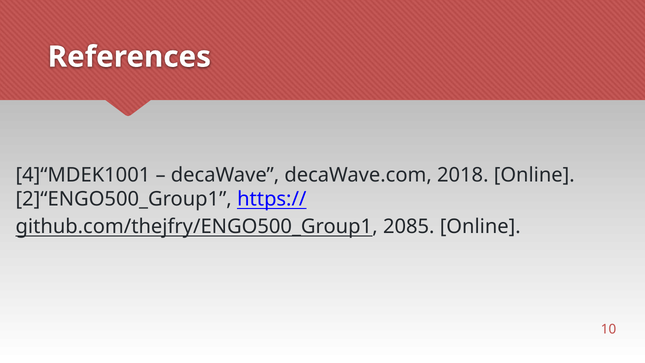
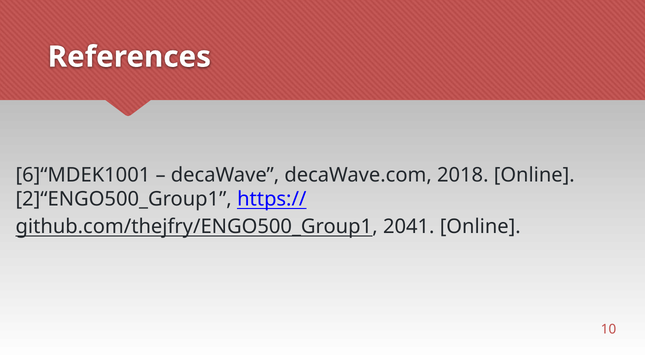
4]“MDEK1001: 4]“MDEK1001 -> 6]“MDEK1001 (83, 175)
2085: 2085 -> 2041 (409, 227)
